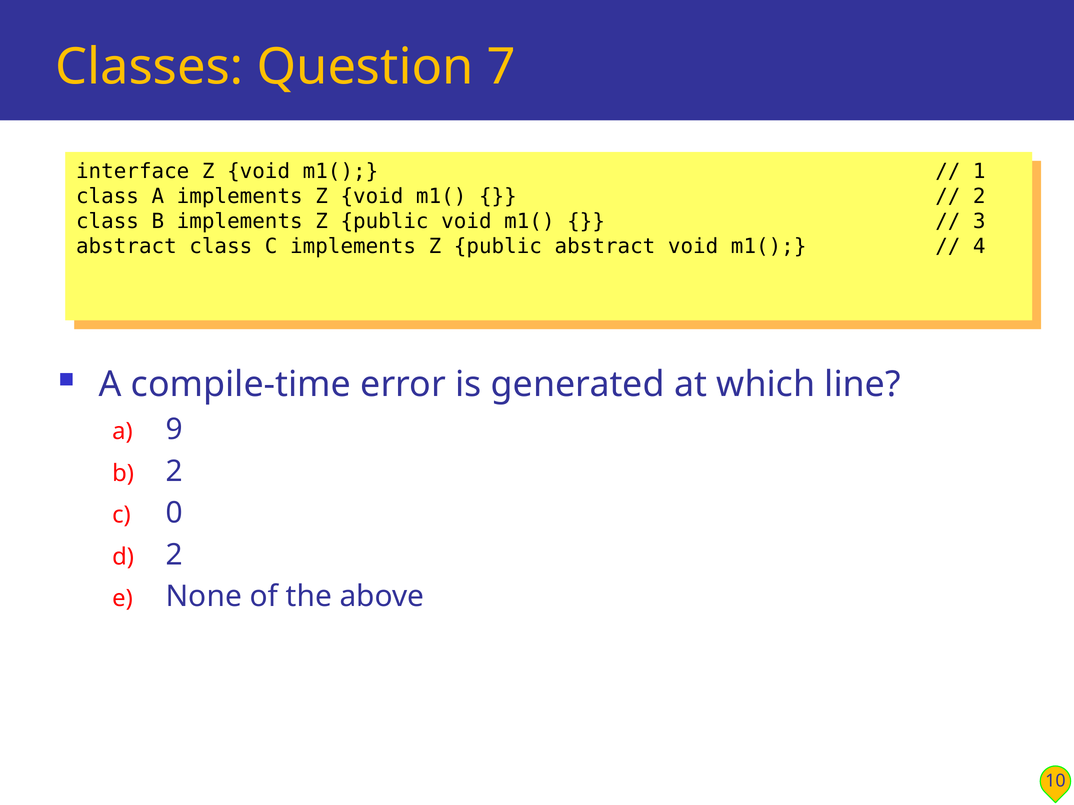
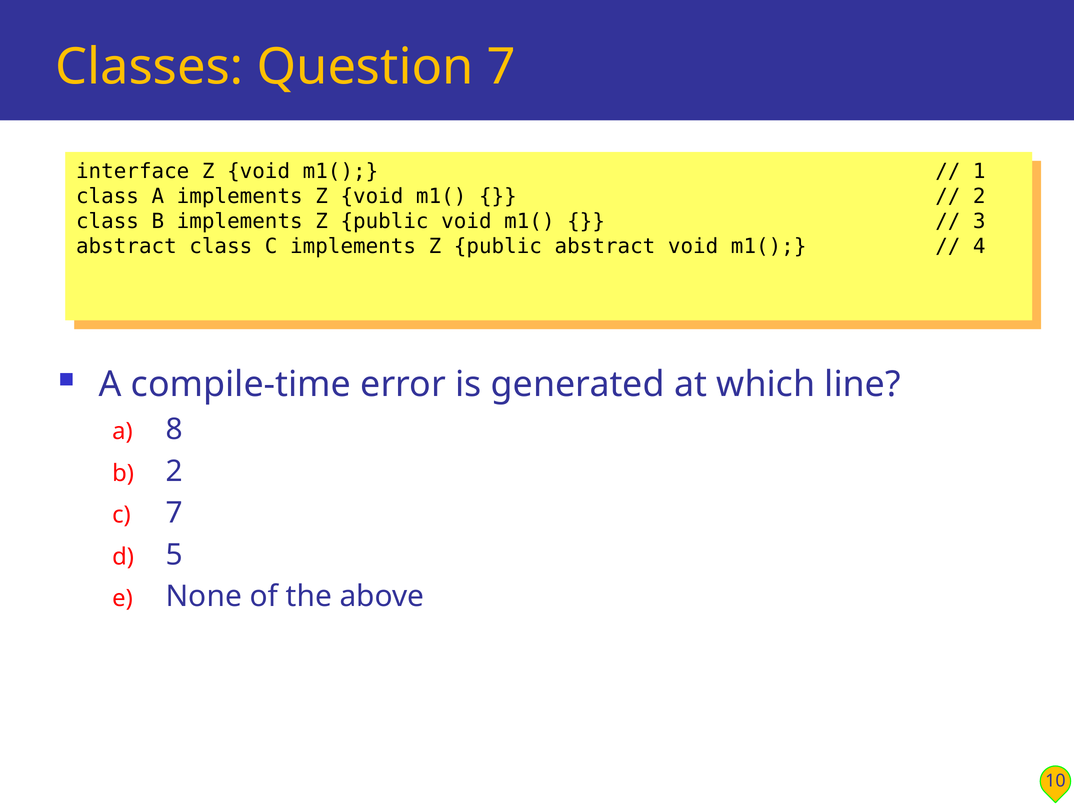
9: 9 -> 8 (174, 430)
c 0: 0 -> 7 (174, 513)
2: 2 -> 5 (174, 555)
